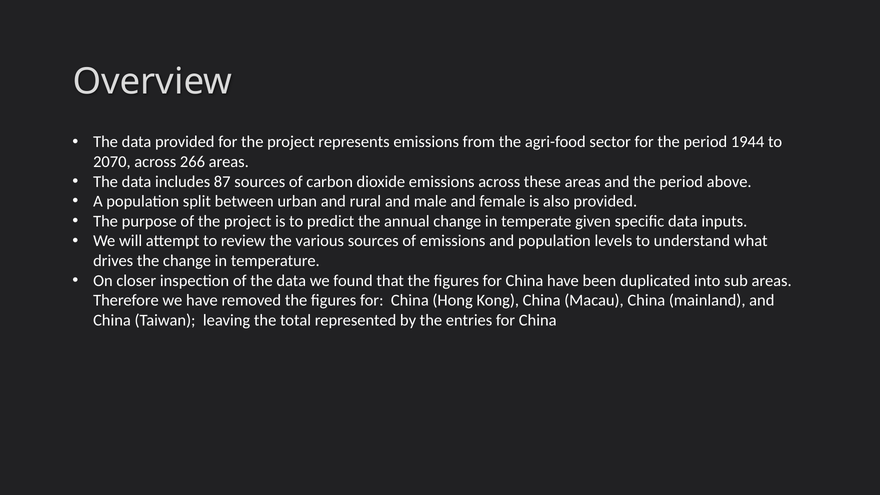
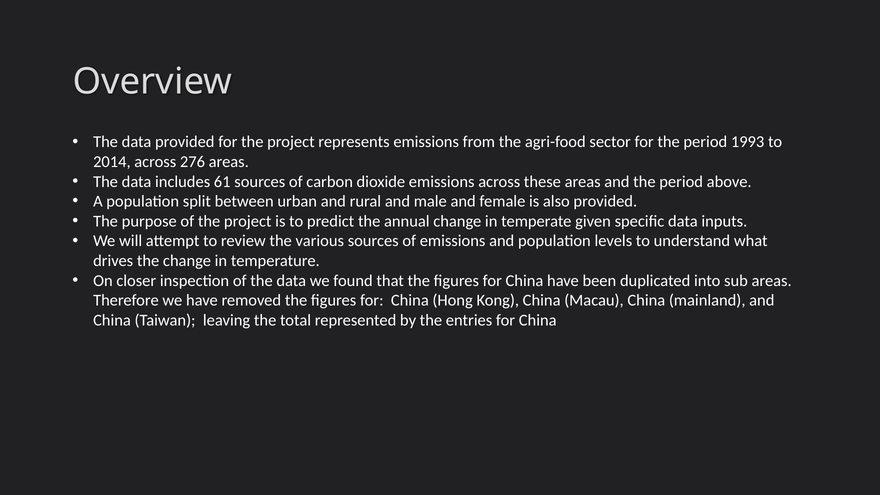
1944: 1944 -> 1993 (748, 142)
2070: 2070 -> 2014 (112, 162)
266: 266 -> 276 (192, 162)
87: 87 -> 61 (222, 182)
